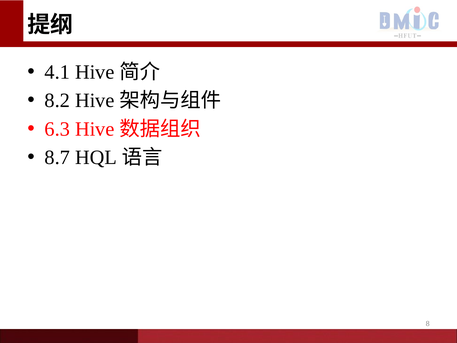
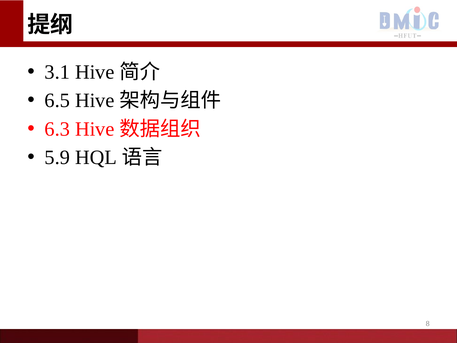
4.1: 4.1 -> 3.1 (57, 72)
8.2: 8.2 -> 6.5 (57, 101)
8.7: 8.7 -> 5.9 (57, 157)
